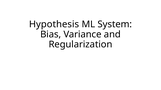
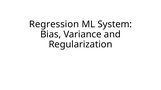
Hypothesis: Hypothesis -> Regression (54, 24)
